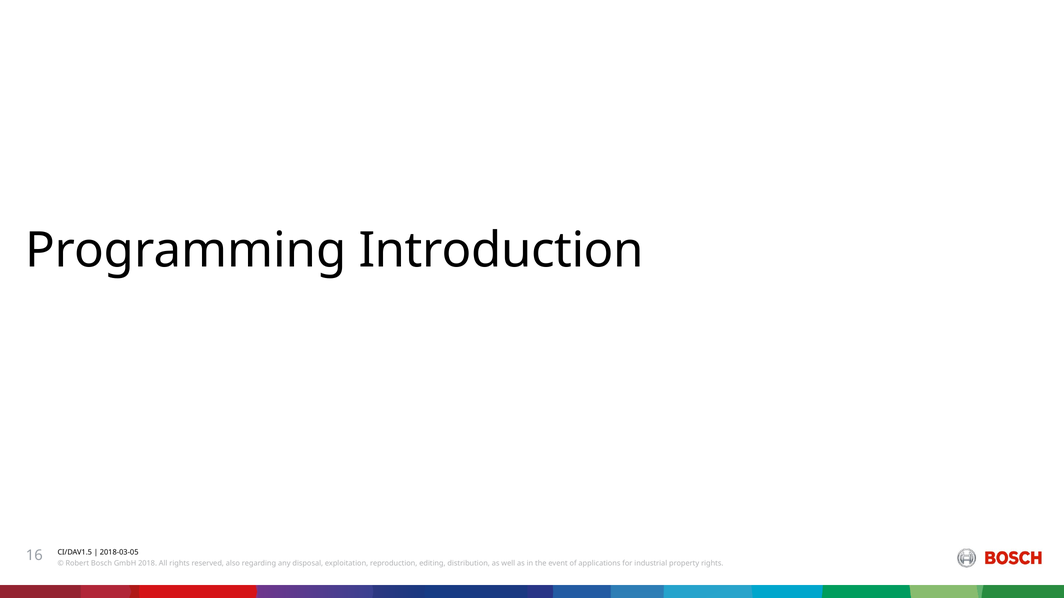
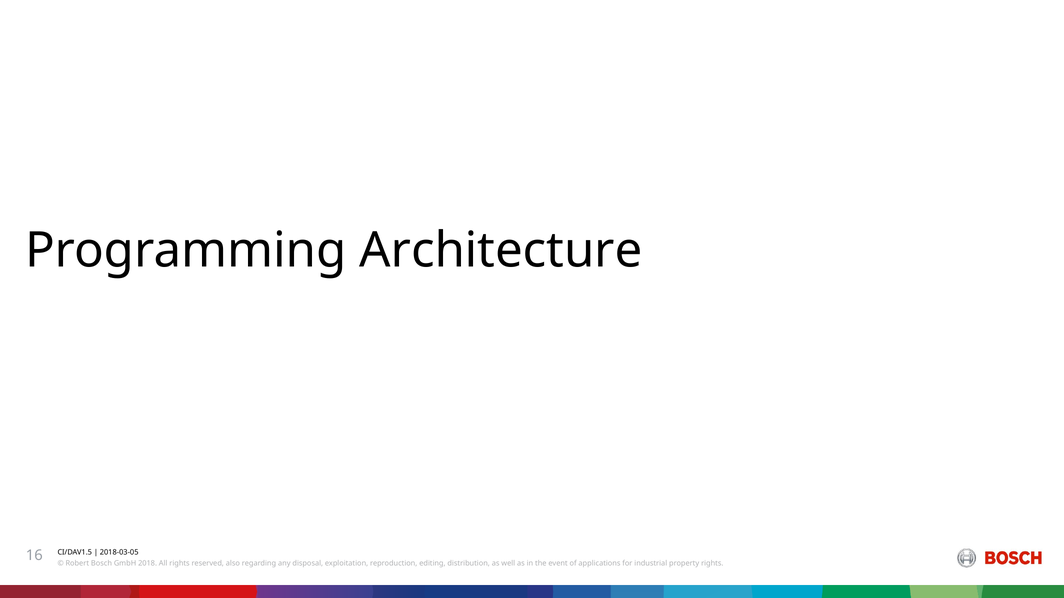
Introduction: Introduction -> Architecture (501, 251)
